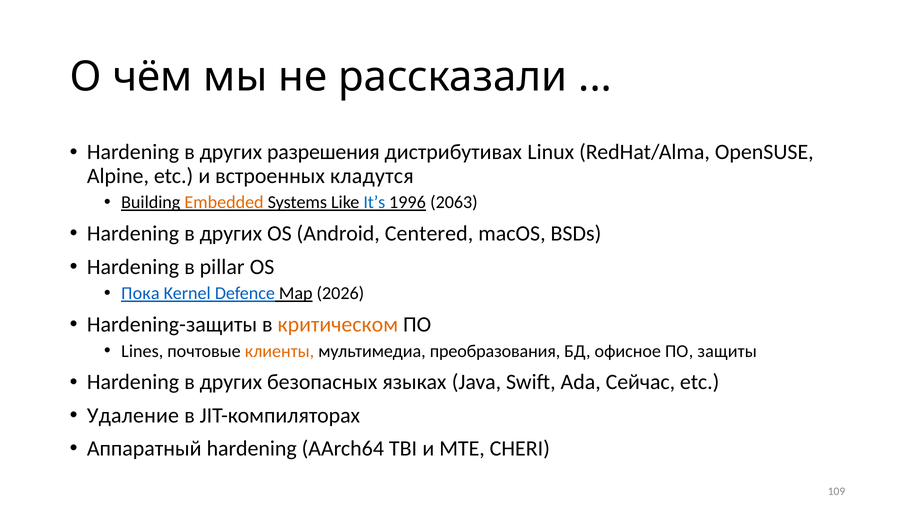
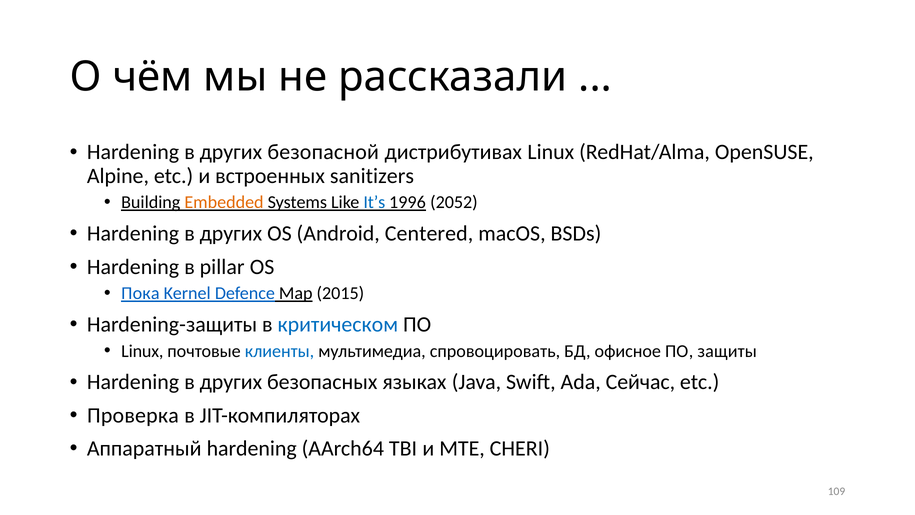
разрешения: разрешения -> безопасной (323, 152)
кладутся: кладутся -> sanitizers (372, 176)
2063: 2063 -> 2052 (454, 202)
2026: 2026 -> 2015 (340, 293)
критическом colour: orange -> blue (338, 324)
Lines: Lines -> Linux (142, 351)
клиенты colour: orange -> blue (280, 351)
преобразования: преобразования -> спровоцировать (495, 351)
Удаление: Удаление -> Проверка (133, 415)
